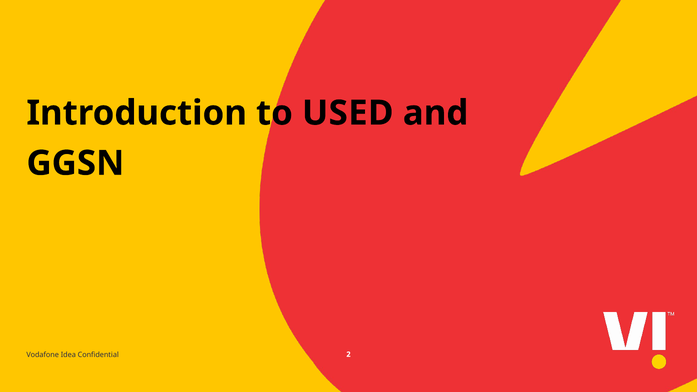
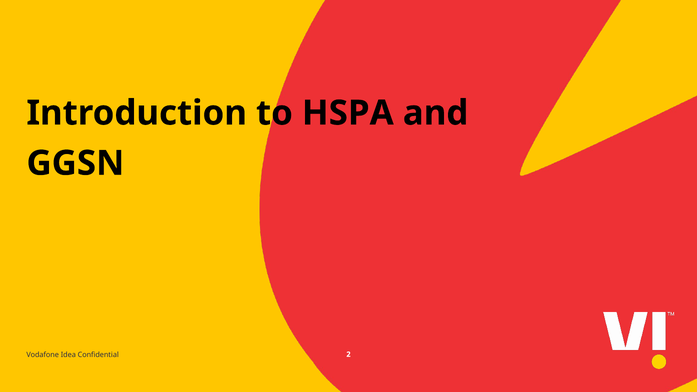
USED: USED -> HSPA (348, 113)
